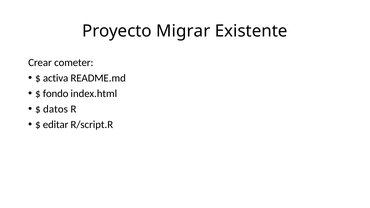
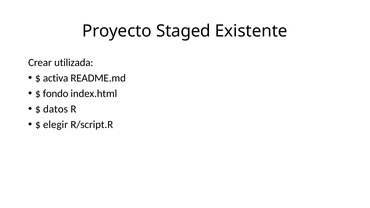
Migrar: Migrar -> Staged (183, 31)
cometer: cometer -> utilizada (74, 63)
editar: editar -> elegir (56, 125)
